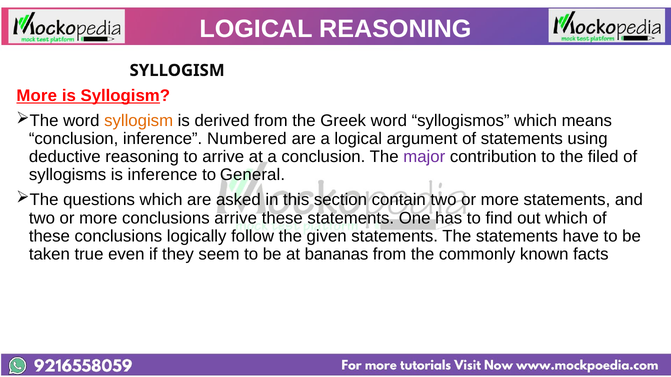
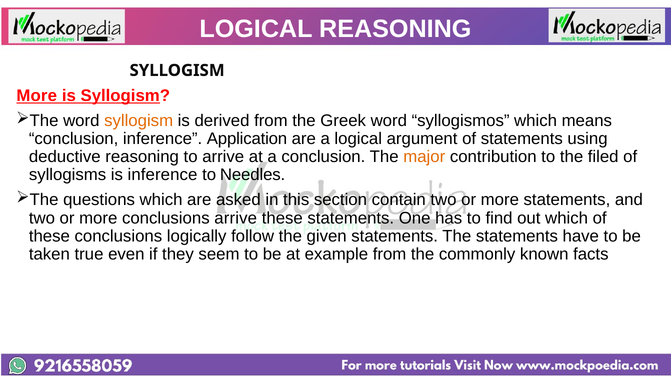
Numbered: Numbered -> Application (247, 139)
major colour: purple -> orange (424, 157)
General: General -> Needles (253, 175)
bananas: bananas -> example (336, 254)
